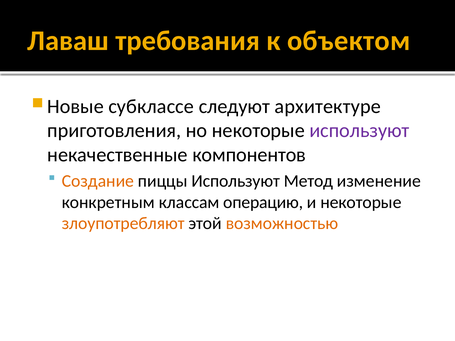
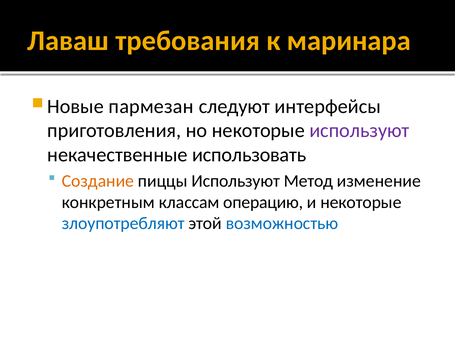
объектом: объектом -> маринара (349, 41)
субклассе: субклассе -> пармезан (151, 106)
архитектуре: архитектуре -> интерфейсы (328, 106)
компонентов: компонентов -> использовать (249, 155)
злоупотребляют colour: orange -> blue (123, 224)
возможностью colour: orange -> blue (282, 224)
